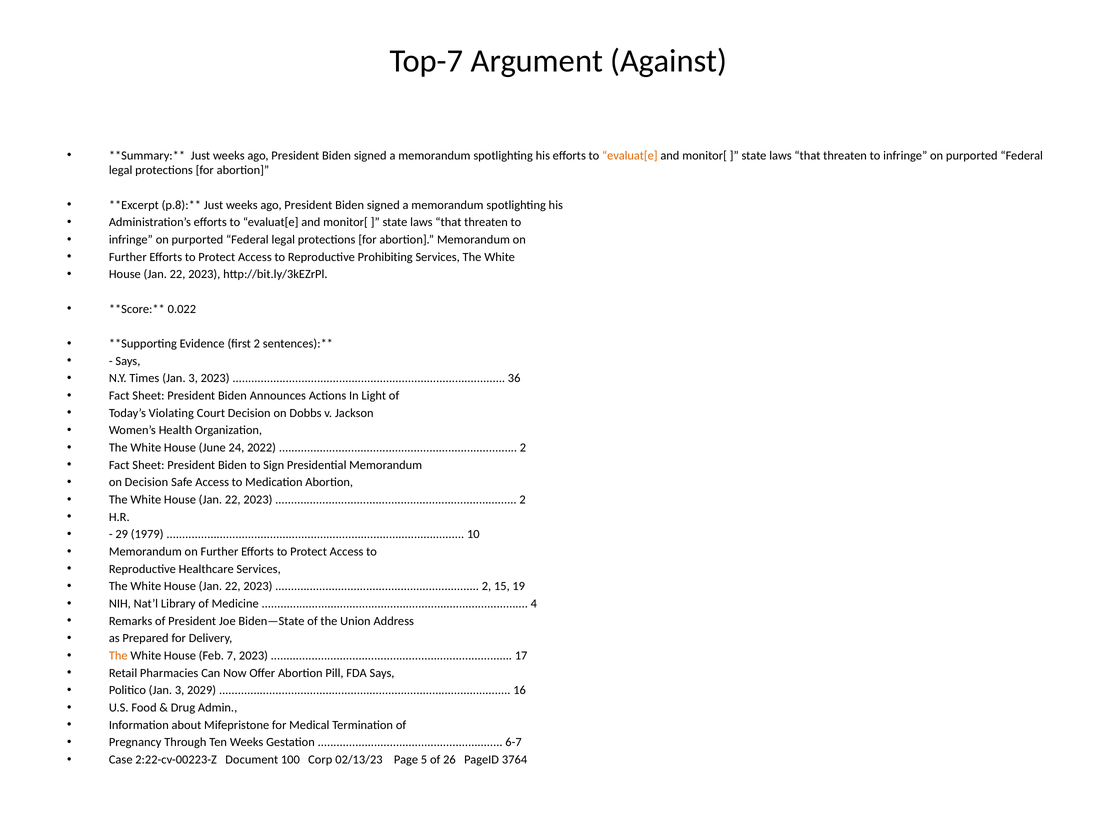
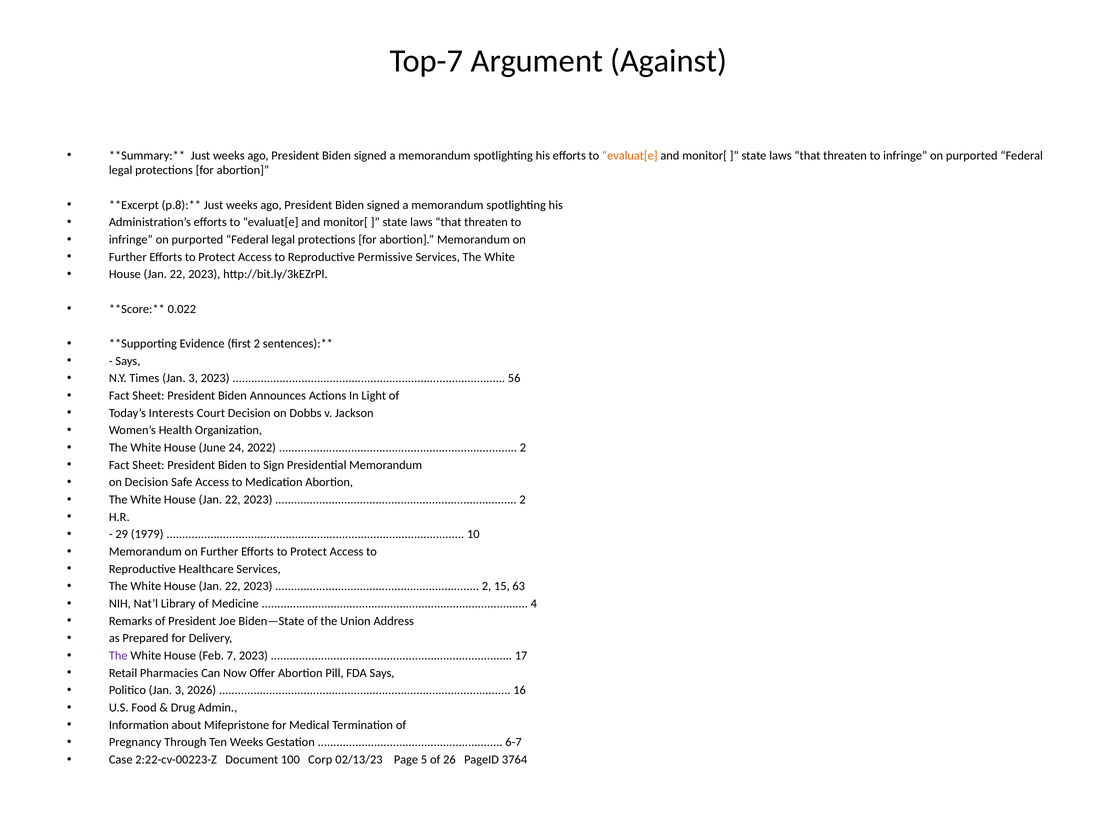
Prohibiting: Prohibiting -> Permissive (385, 257)
36: 36 -> 56 (514, 378)
Violating: Violating -> Interests (171, 413)
19: 19 -> 63 (519, 586)
The colour: orange -> purple (118, 655)
2029: 2029 -> 2026 (202, 690)
